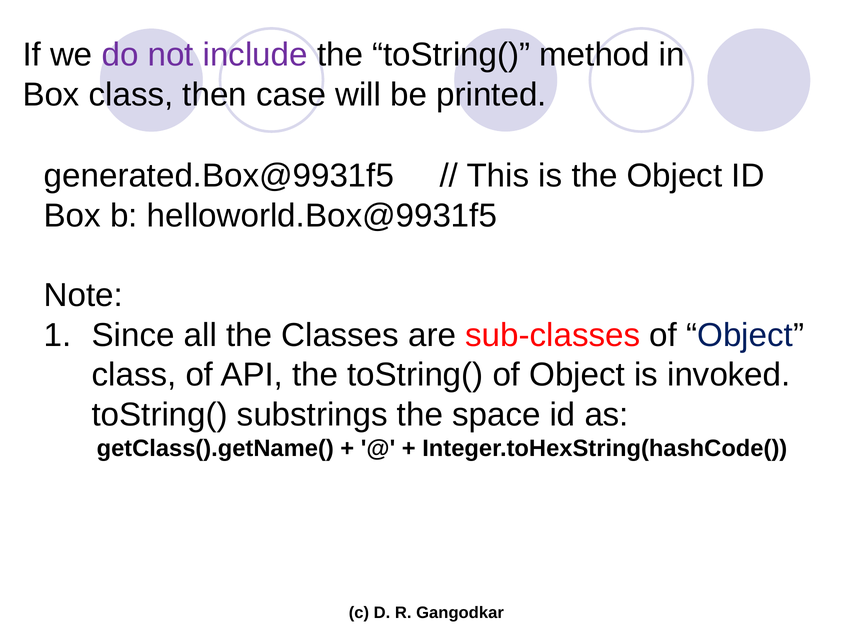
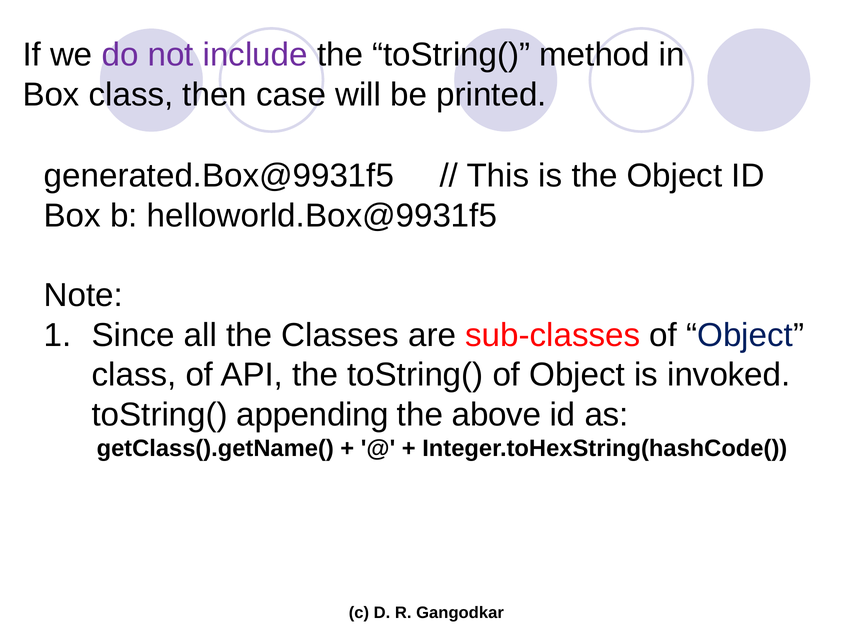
substrings: substrings -> appending (313, 415)
space: space -> above (497, 415)
